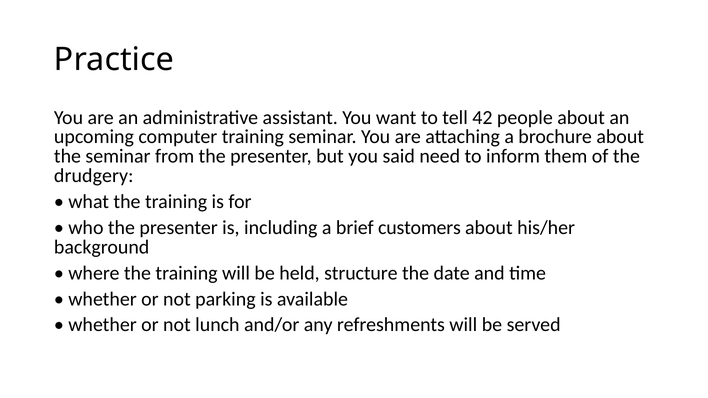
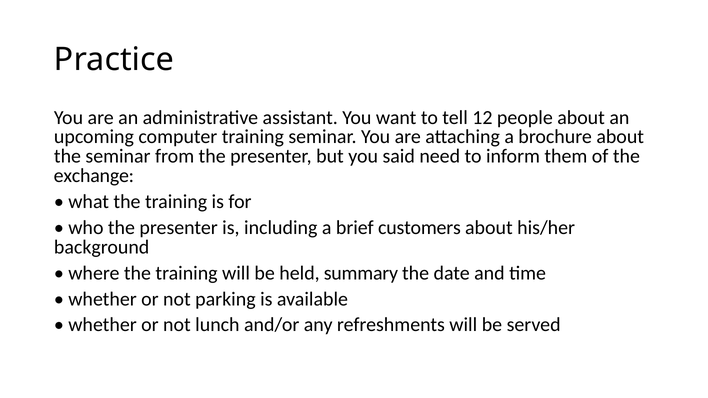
42: 42 -> 12 (482, 118)
drudgery: drudgery -> exchange (94, 176)
structure: structure -> summary (361, 273)
